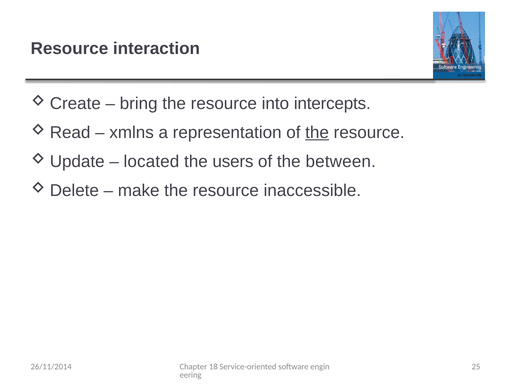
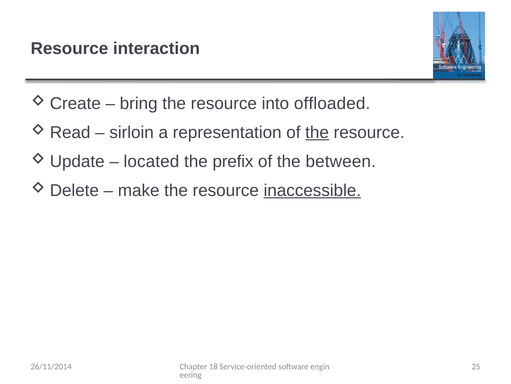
intercepts: intercepts -> offloaded (332, 103)
xmlns: xmlns -> sirloin (132, 132)
users: users -> prefix (233, 161)
inaccessible underline: none -> present (312, 190)
